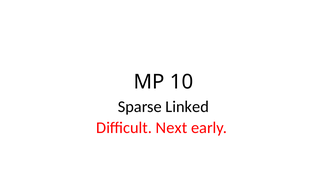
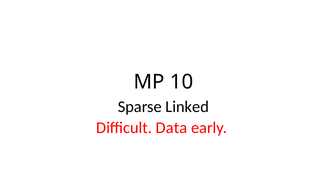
Next: Next -> Data (171, 128)
